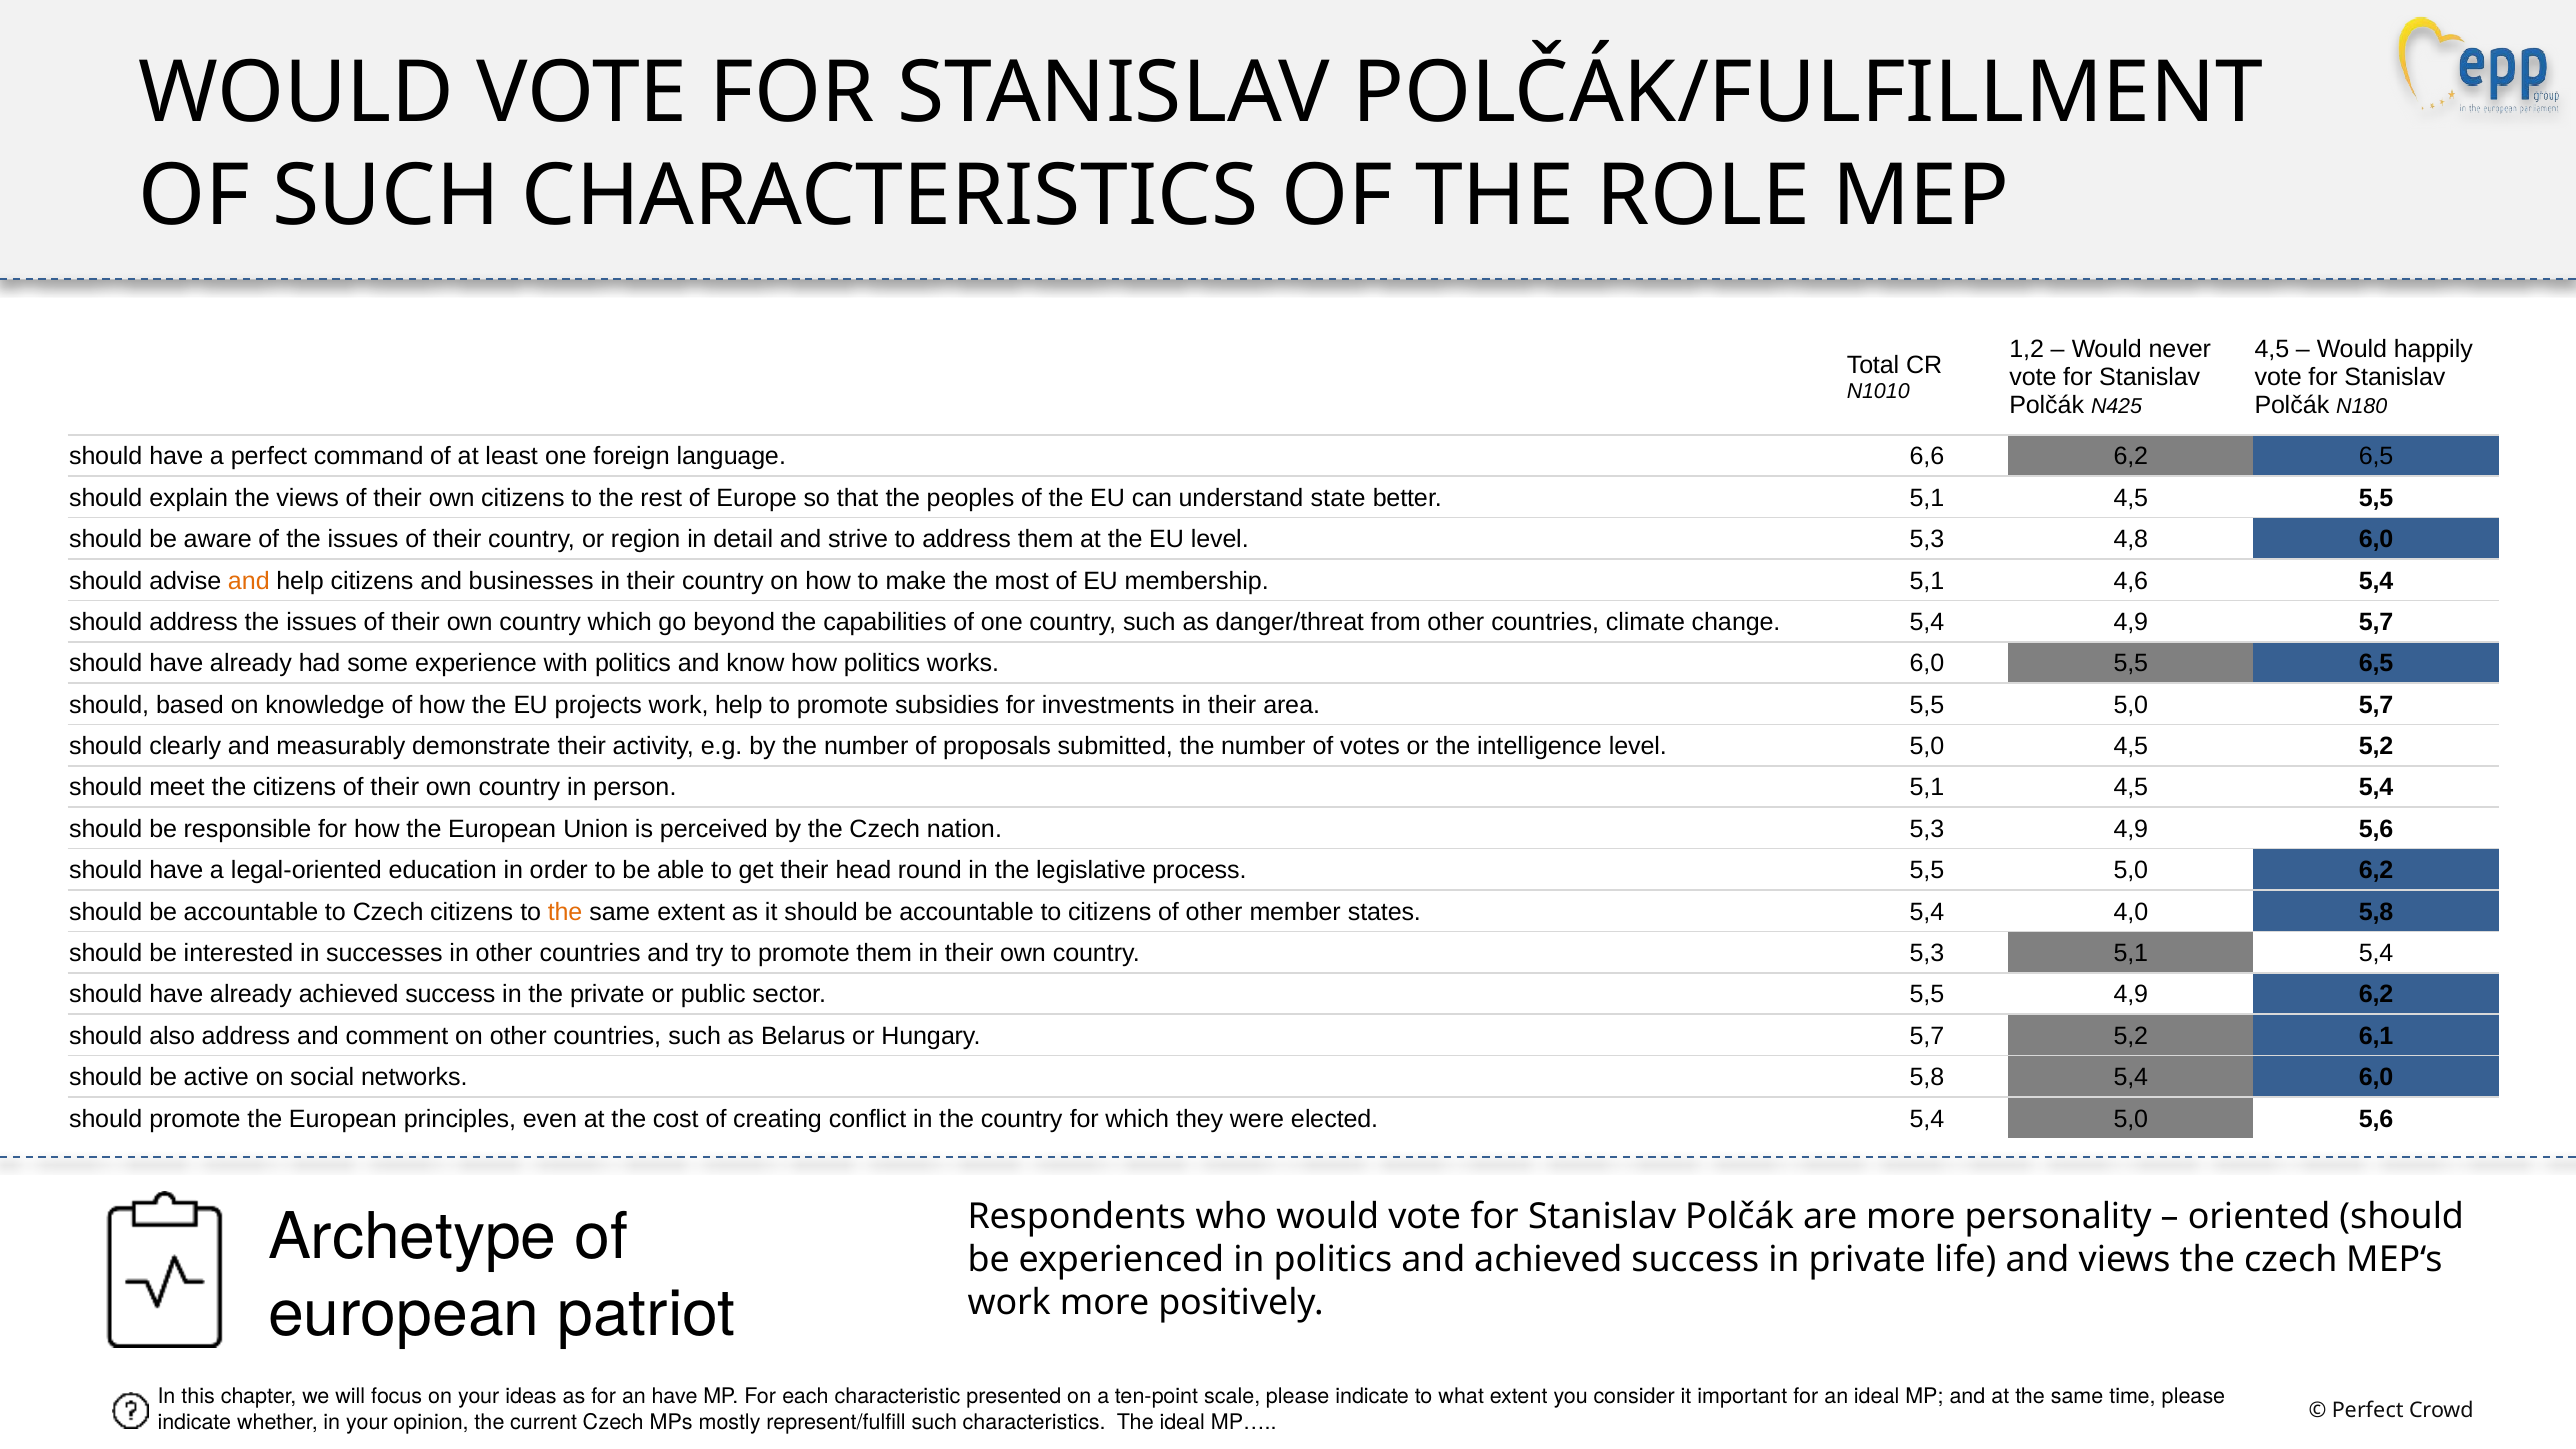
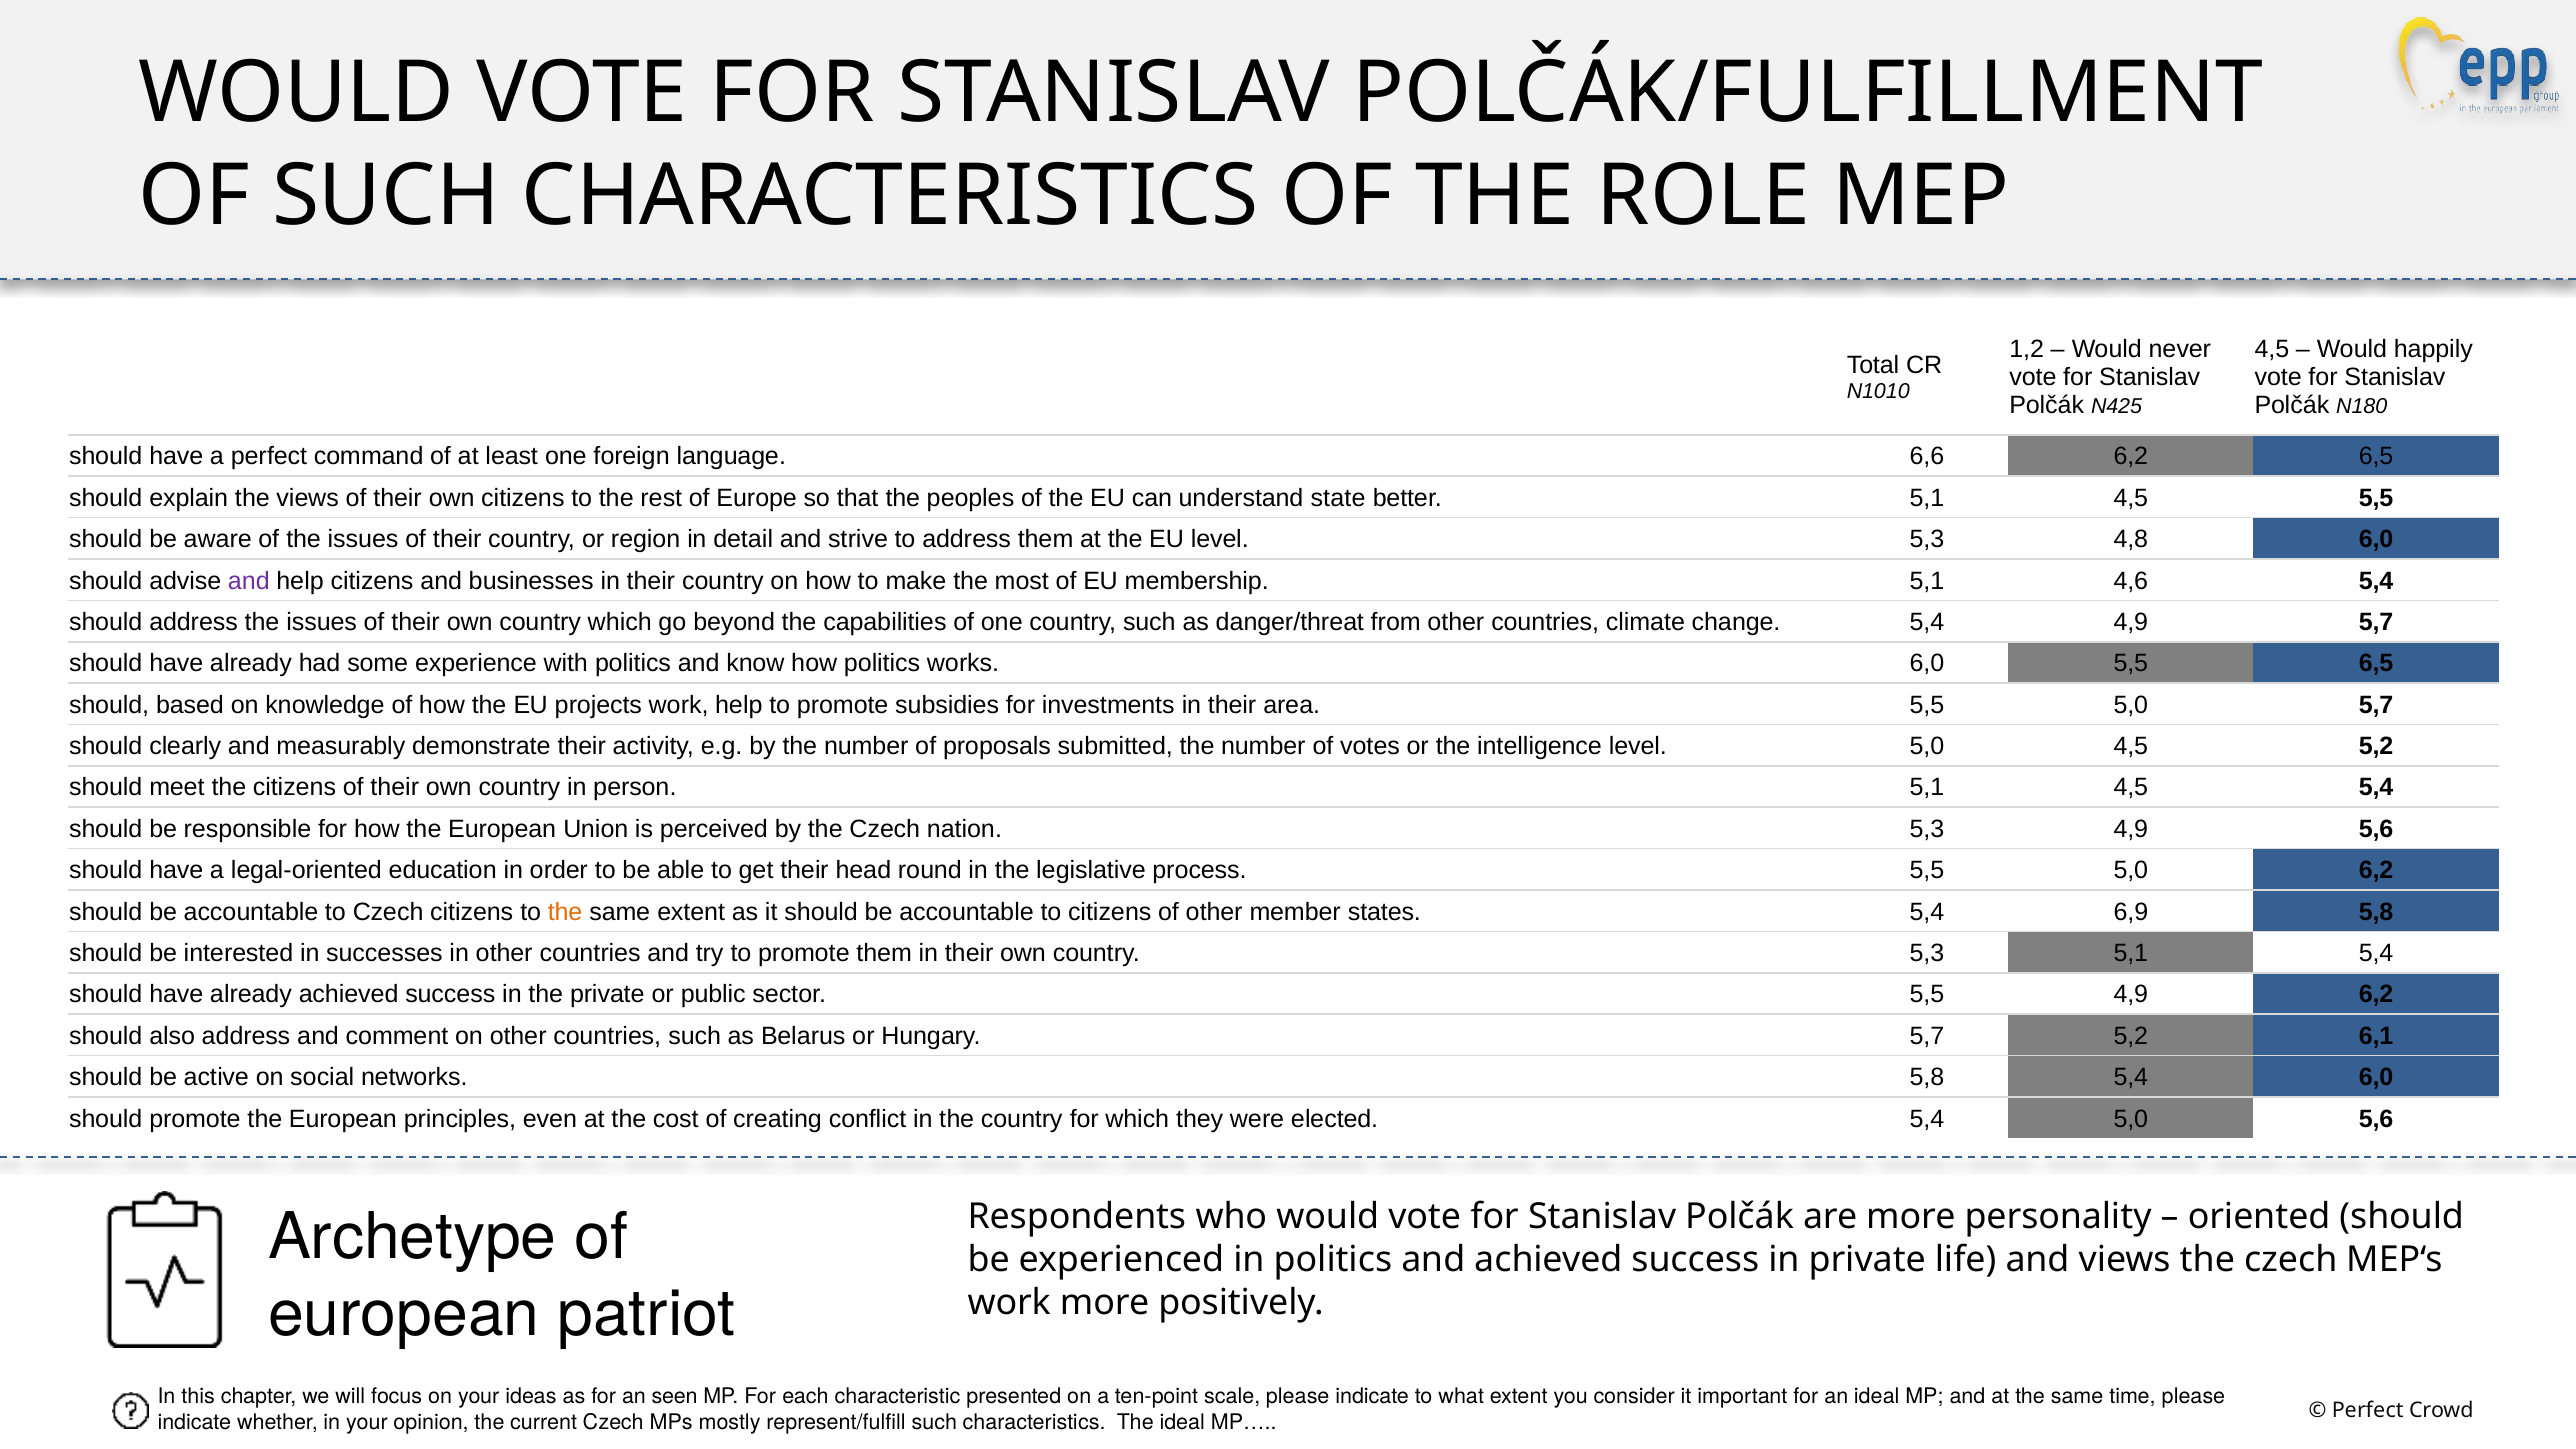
and colour: orange -> purple (249, 581)
4,0: 4,0 -> 6,9 (2131, 912)
an have: have -> seen (675, 1397)
